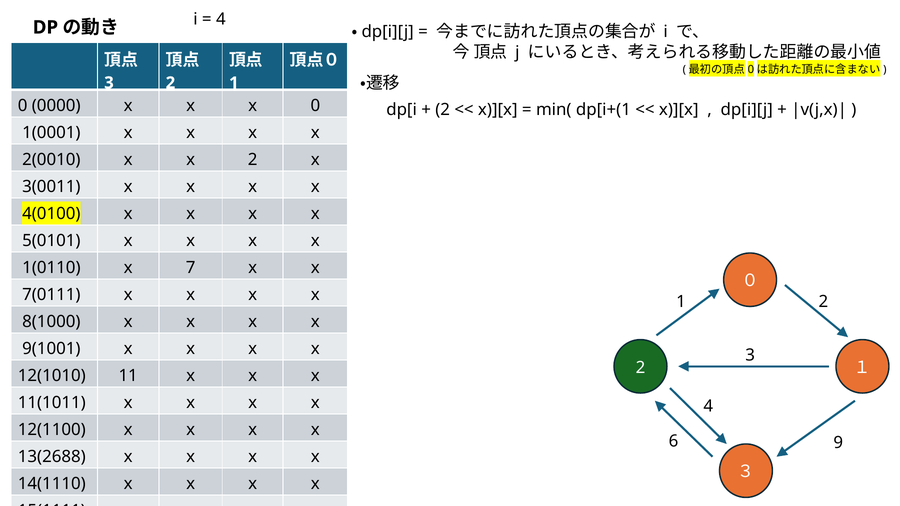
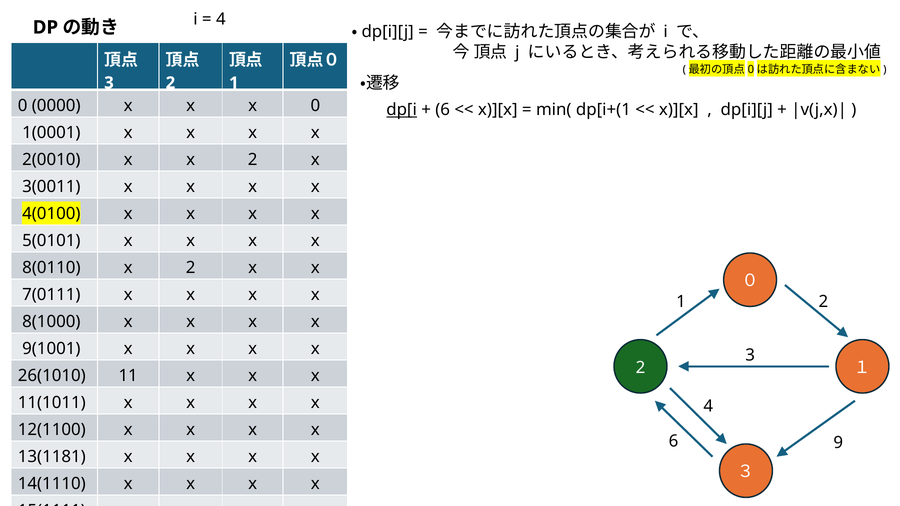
dp[i underline: none -> present (402, 110)
2: 2 -> 6 (443, 110)
1(0110: 1(0110 -> 8(0110 (51, 268)
7: 7 -> 2 (191, 268)
12(1010: 12(1010 -> 26(1010 (52, 376)
13(2688: 13(2688 -> 13(1181 (52, 457)
